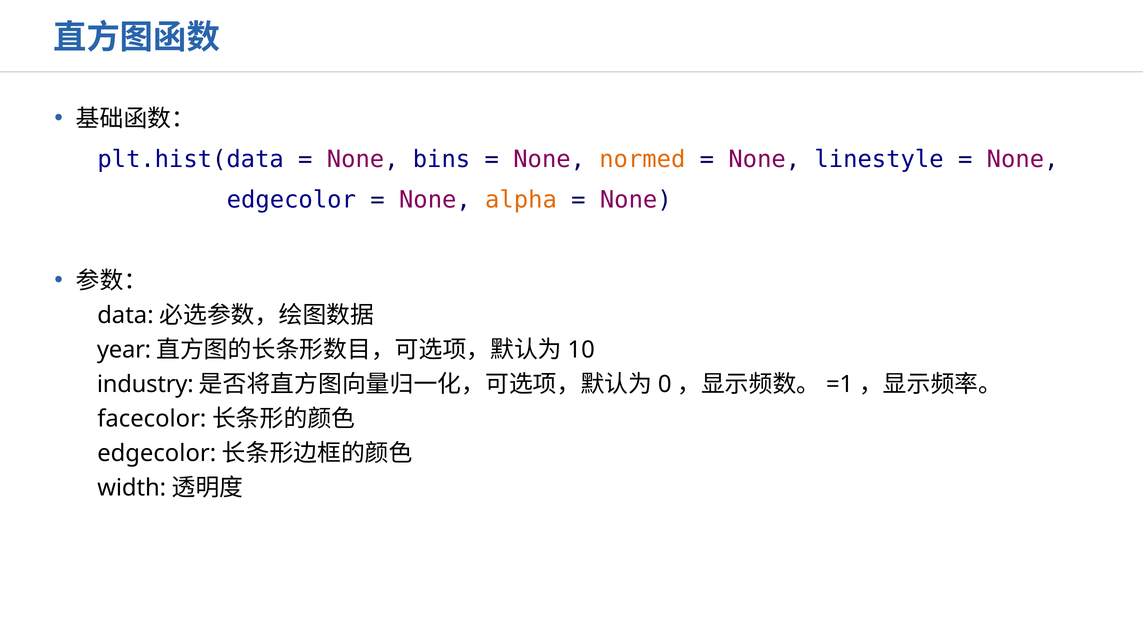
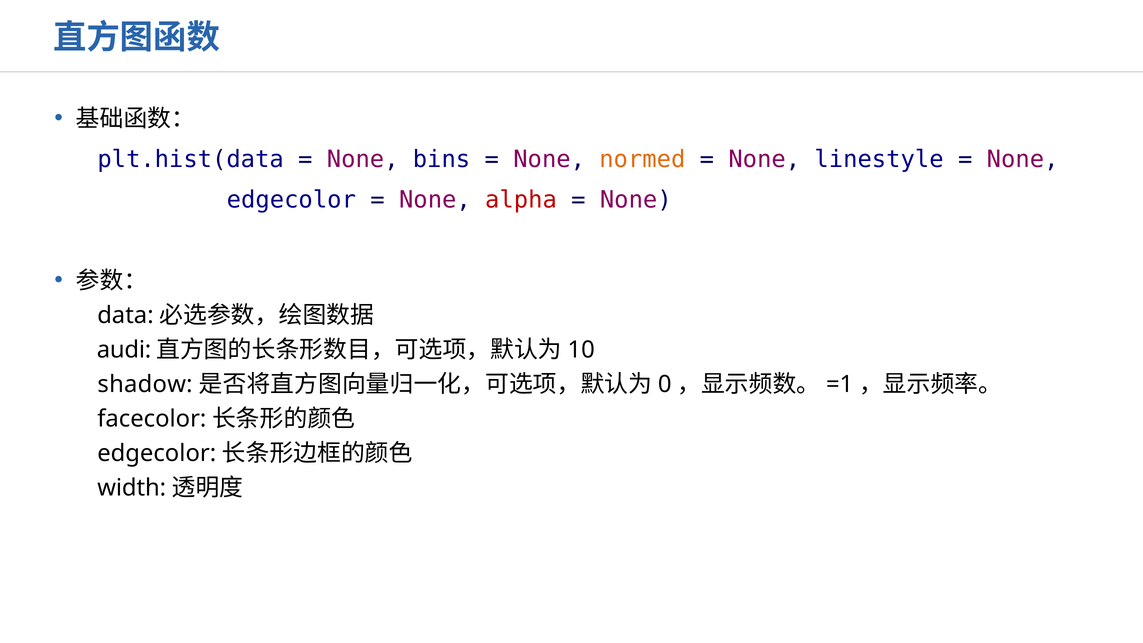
alpha colour: orange -> red (521, 200)
year: year -> audi (124, 350)
industry: industry -> shadow (145, 384)
